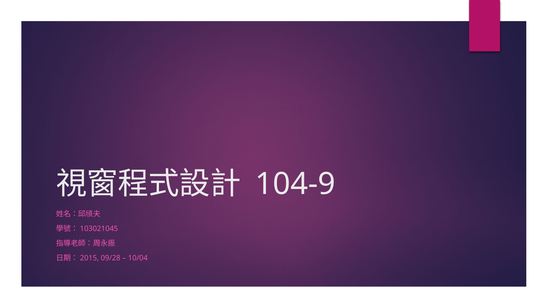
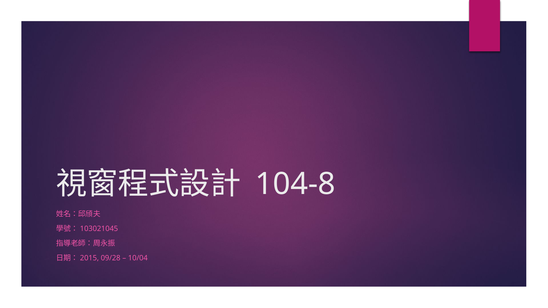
104-9: 104-9 -> 104-8 (295, 184)
